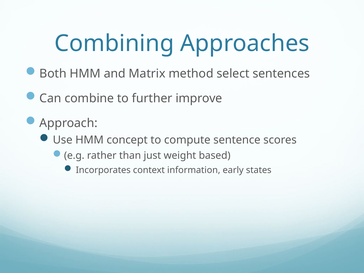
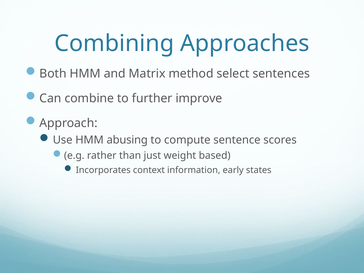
concept: concept -> abusing (127, 140)
